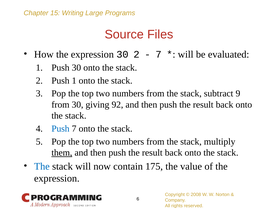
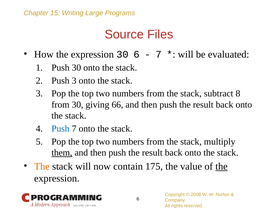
30 2: 2 -> 6 (136, 54)
Push 1: 1 -> 3 (74, 81)
9: 9 -> 8 (238, 94)
92: 92 -> 66 (117, 105)
The colour: blue -> orange (42, 167)
the underline: none -> present (222, 167)
